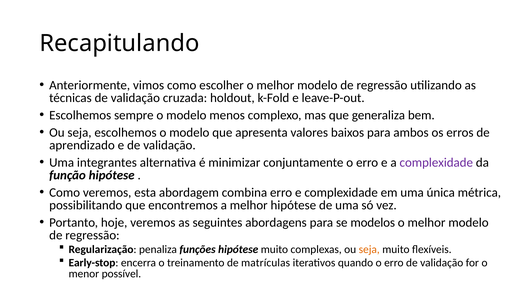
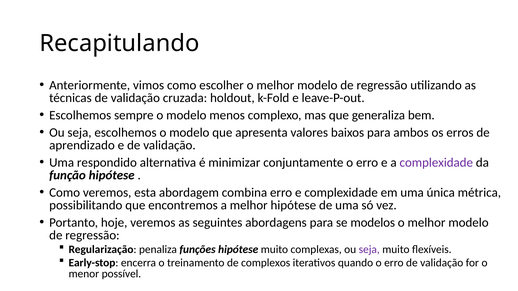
integrantes: integrantes -> respondido (107, 163)
seja colour: orange -> purple (369, 250)
matrículas: matrículas -> complexos (266, 263)
